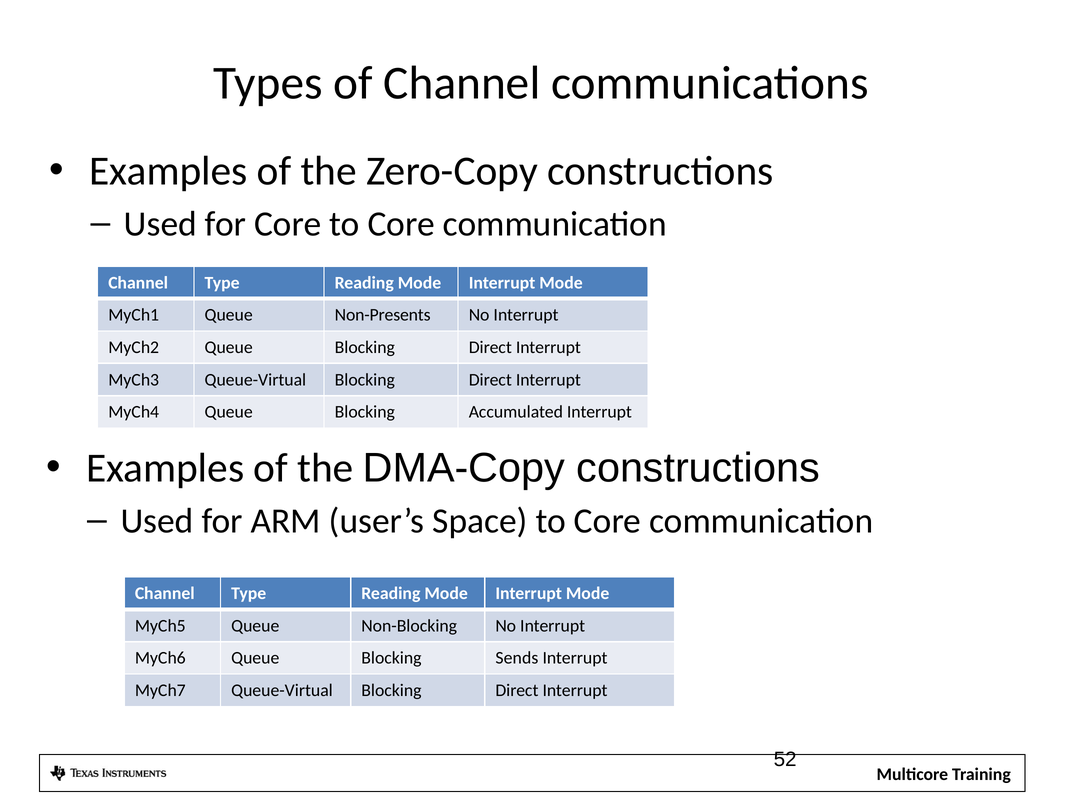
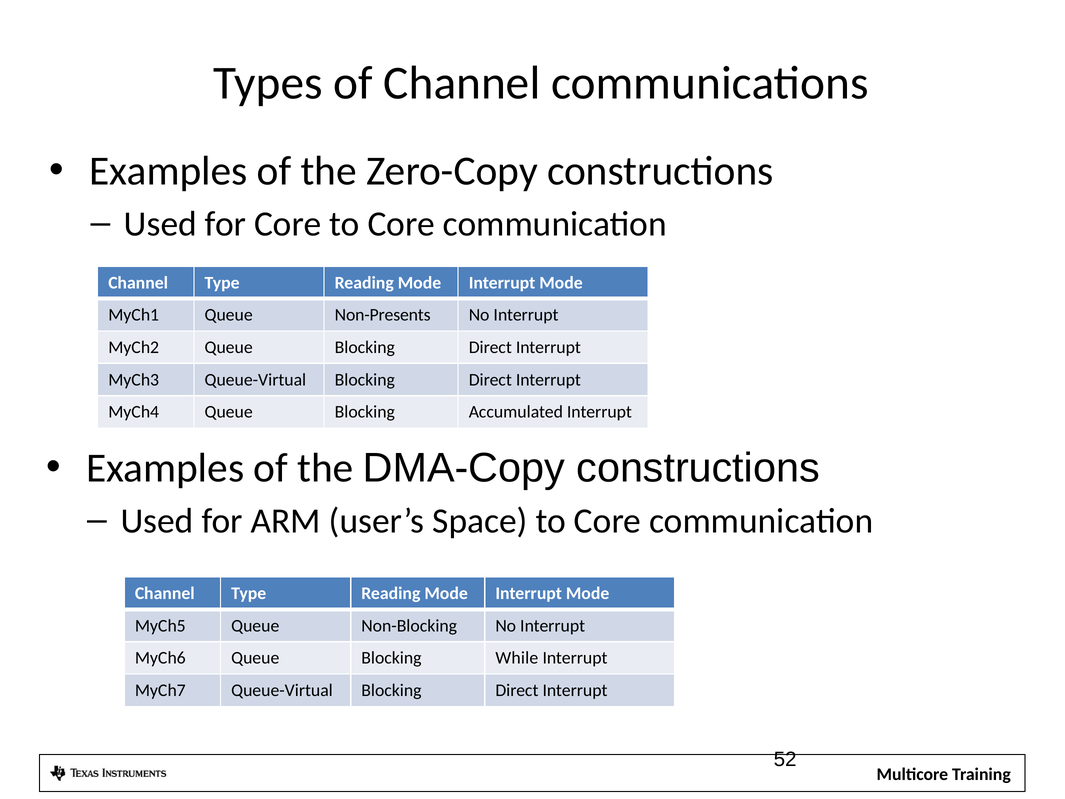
Sends: Sends -> While (517, 658)
